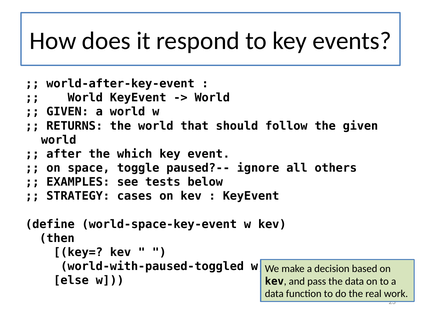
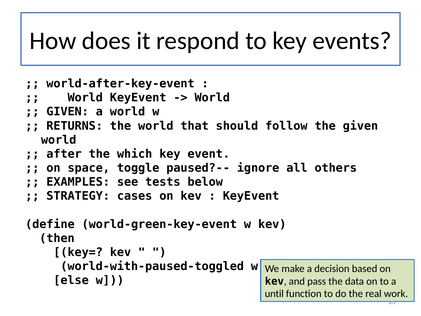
world-space-key-event: world-space-key-event -> world-green-key-event (159, 224)
data: data -> until (274, 294)
